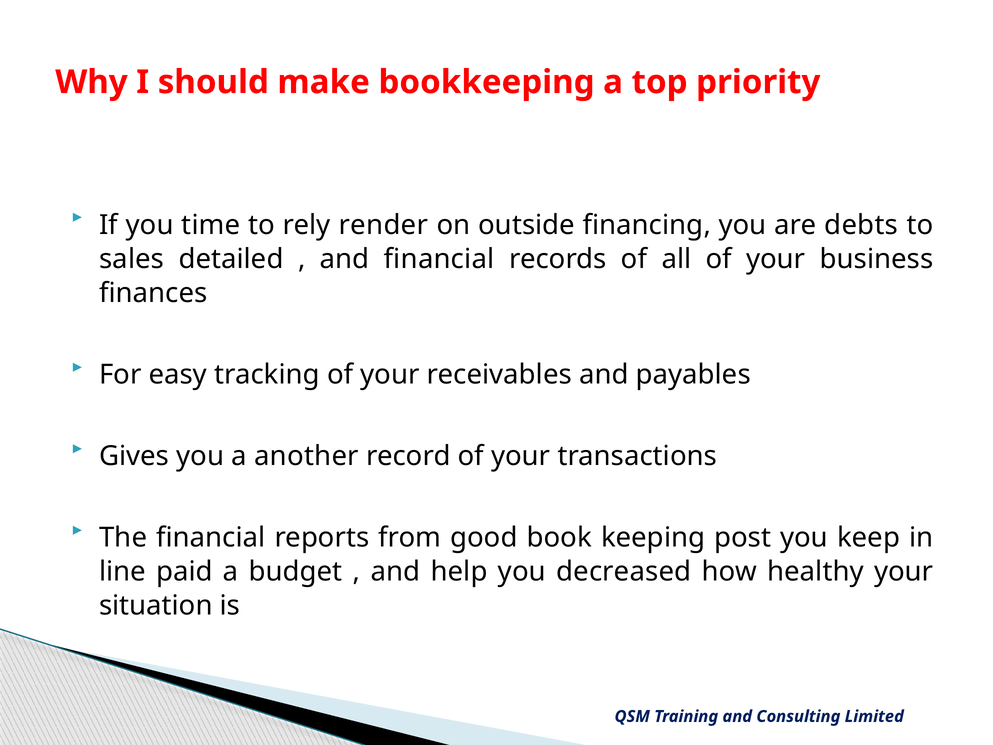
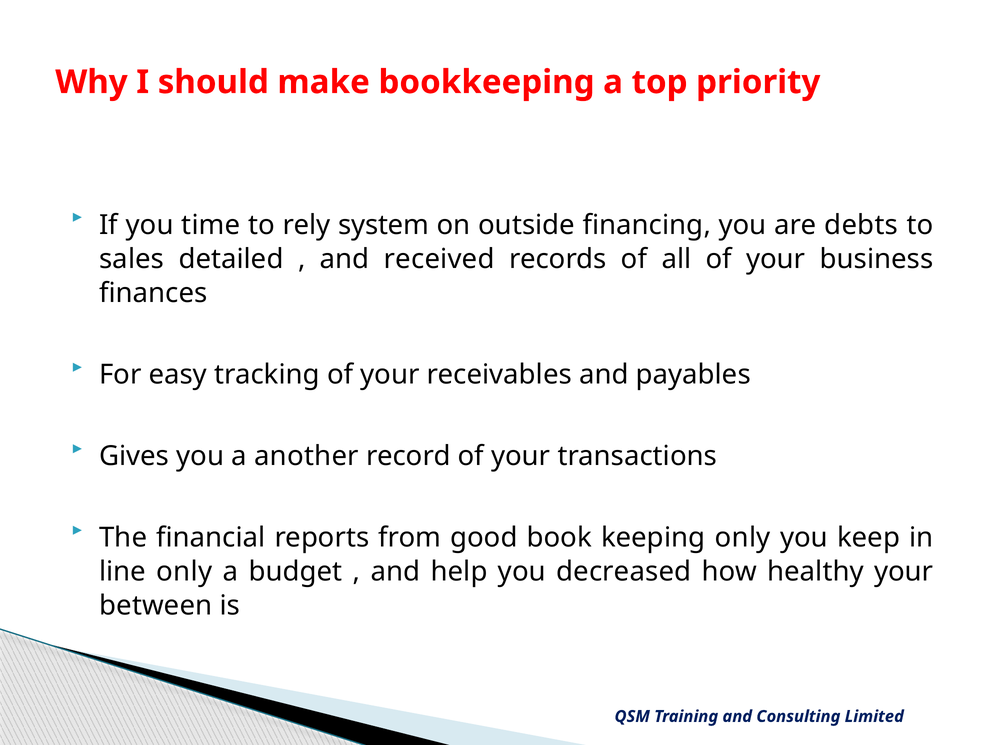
render: render -> system (384, 225)
and financial: financial -> received (439, 259)
keeping post: post -> only (743, 538)
line paid: paid -> only (184, 572)
situation: situation -> between (156, 606)
